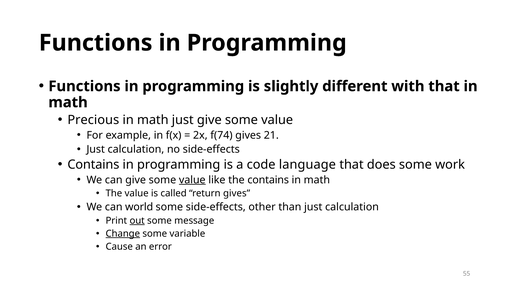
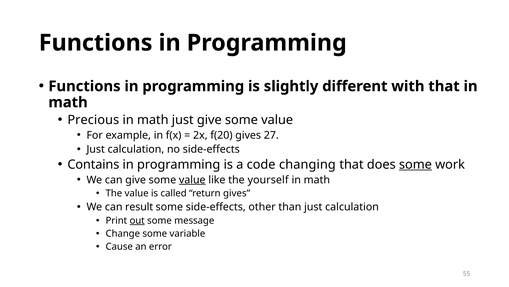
f(74: f(74 -> f(20 (221, 135)
21: 21 -> 27 (271, 135)
language: language -> changing (307, 164)
some underline: none -> present (415, 164)
the contains: contains -> yourself (268, 179)
world: world -> result (139, 207)
Change underline: present -> none (123, 233)
